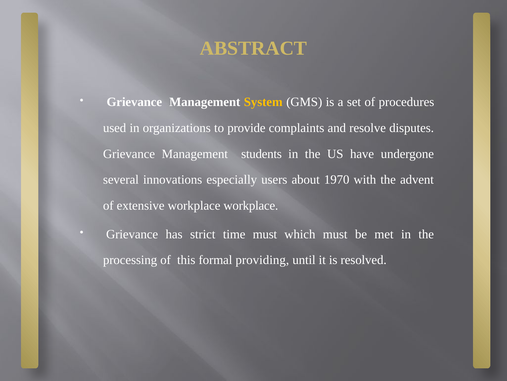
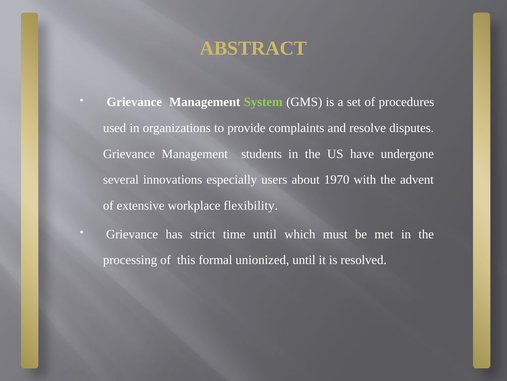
System colour: yellow -> light green (263, 102)
workplace: workplace -> flexibility (251, 205)
time must: must -> until (265, 234)
providing: providing -> unionized (262, 260)
